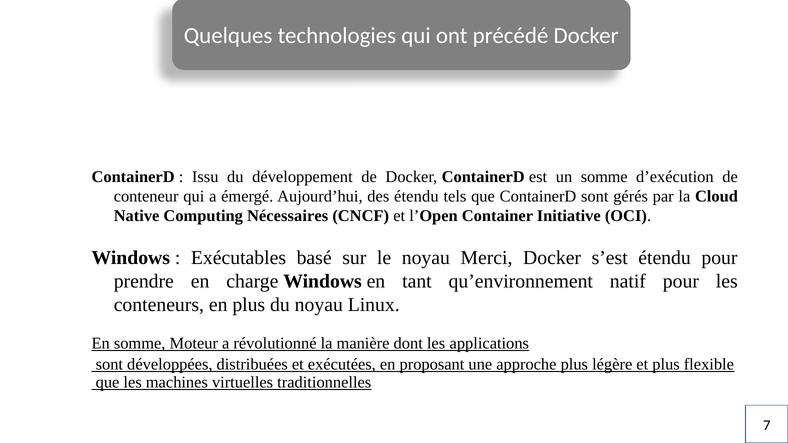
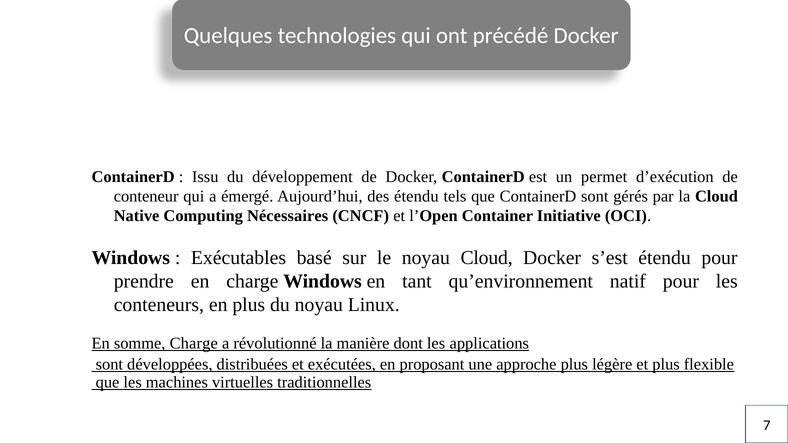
un somme: somme -> permet (604, 177)
noyau Merci: Merci -> Cloud (487, 258)
somme Moteur: Moteur -> Charge (194, 344)
